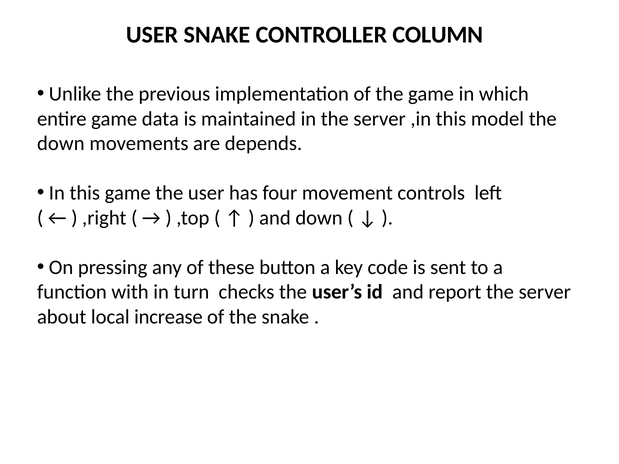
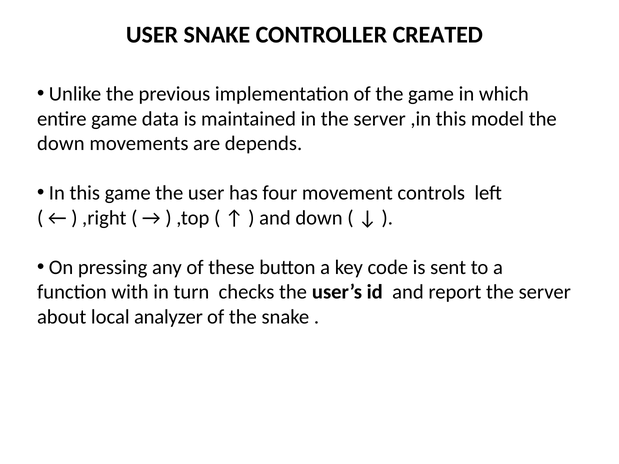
COLUMN: COLUMN -> CREATED (438, 35)
increase: increase -> analyzer (168, 317)
